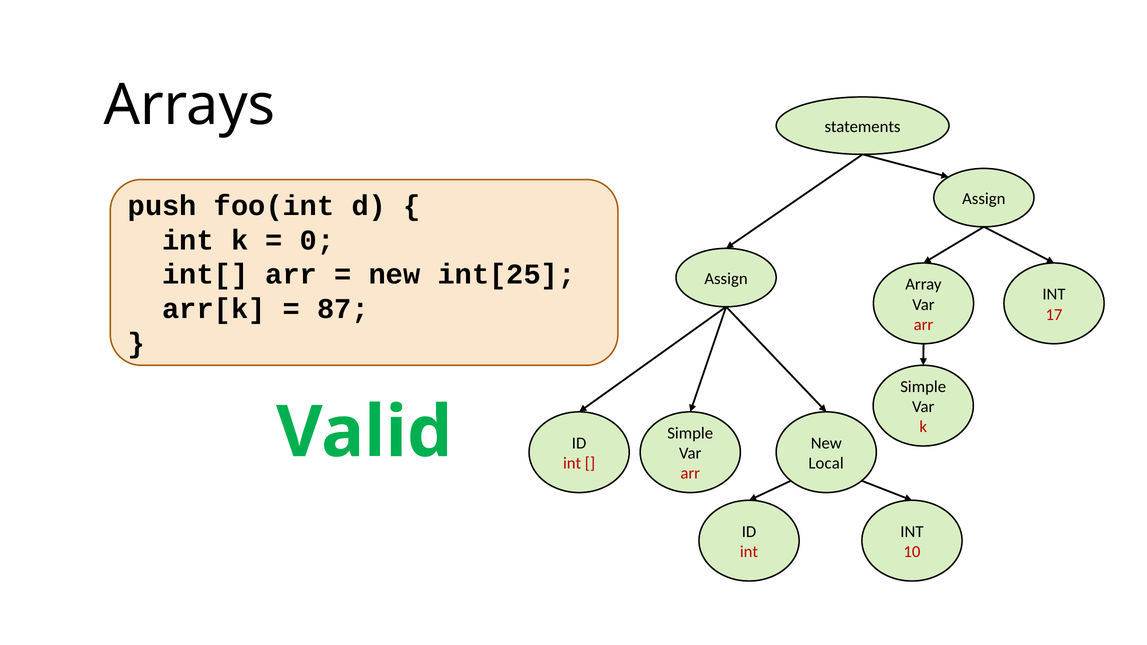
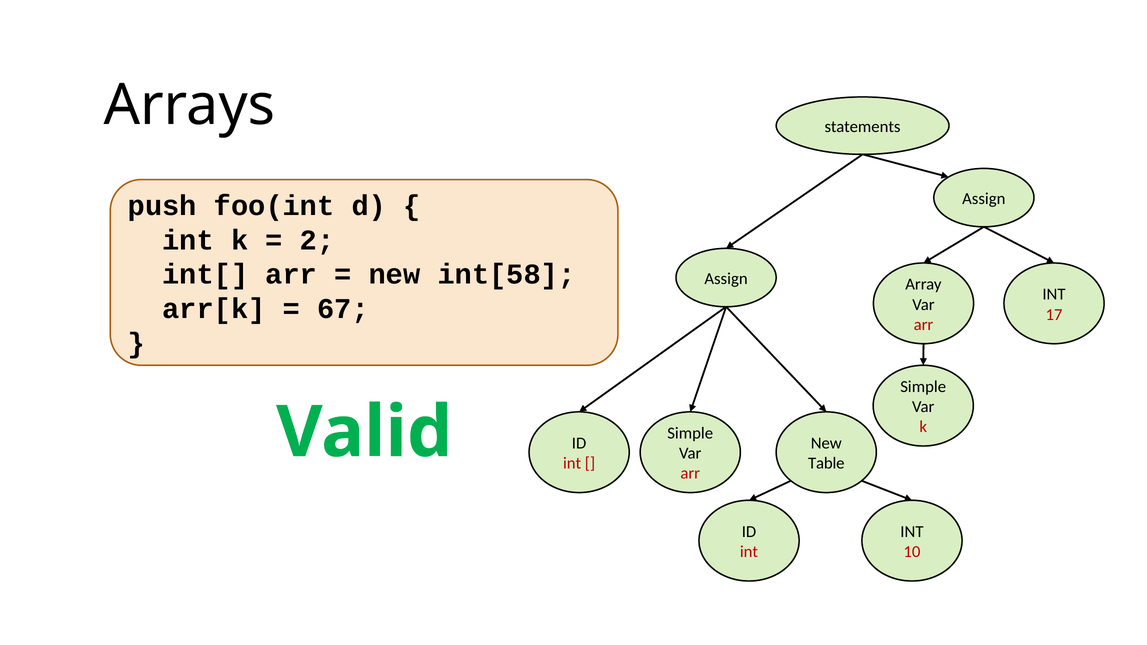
0: 0 -> 2 (317, 240)
int[25: int[25 -> int[58 (506, 275)
87: 87 -> 67 (343, 309)
Local: Local -> Table (826, 464)
